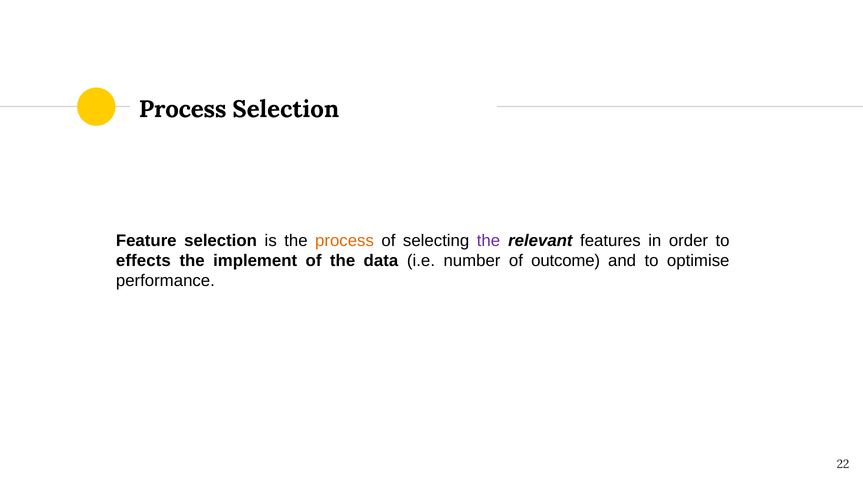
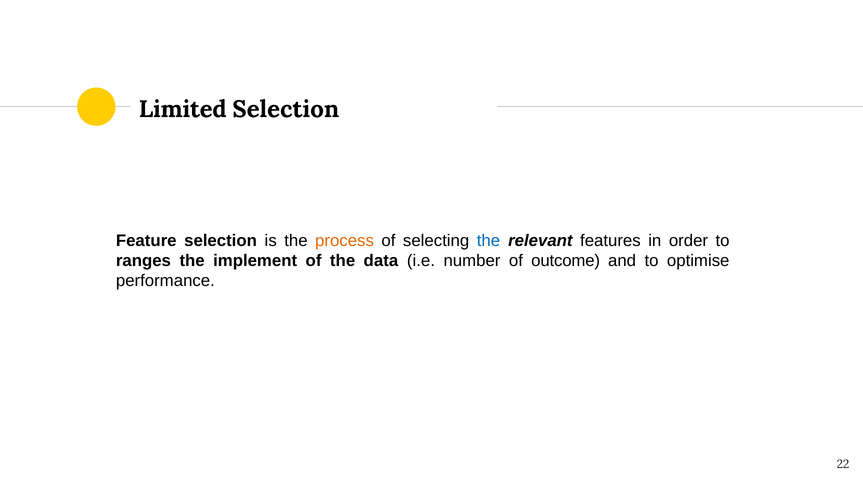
Process: Process -> Limited (183, 109)
the colour: purple -> blue (488, 241)
effects: effects -> ranges (143, 261)
